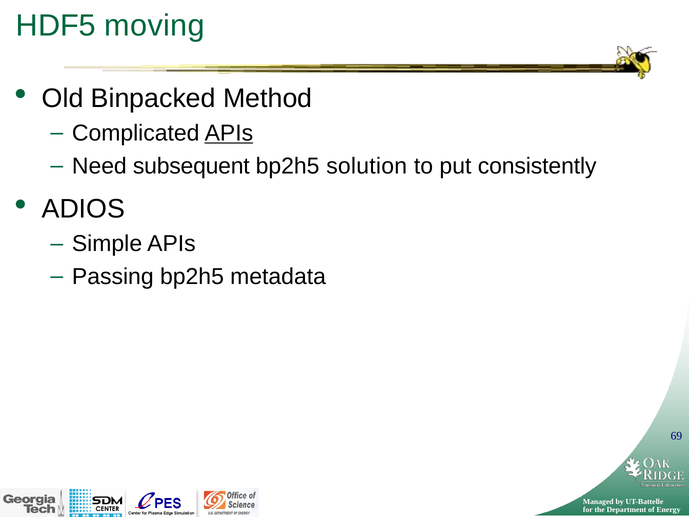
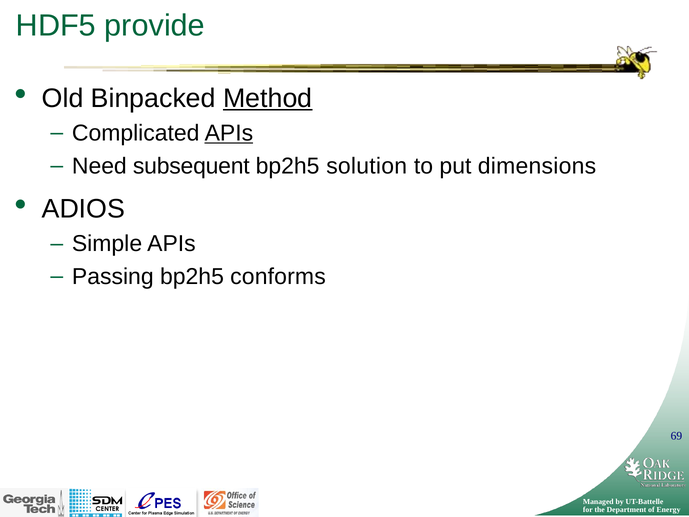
moving: moving -> provide (155, 25)
Method underline: none -> present (268, 98)
consistently: consistently -> dimensions (537, 166)
metadata: metadata -> conforms (278, 277)
